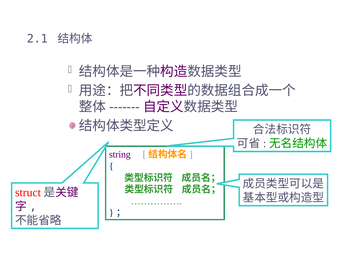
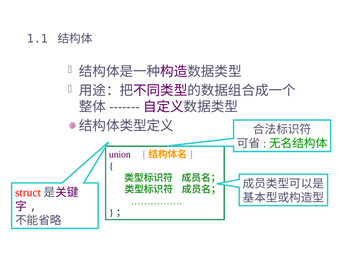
2.1: 2.1 -> 1.1 (37, 39)
string: string -> union (120, 154)
